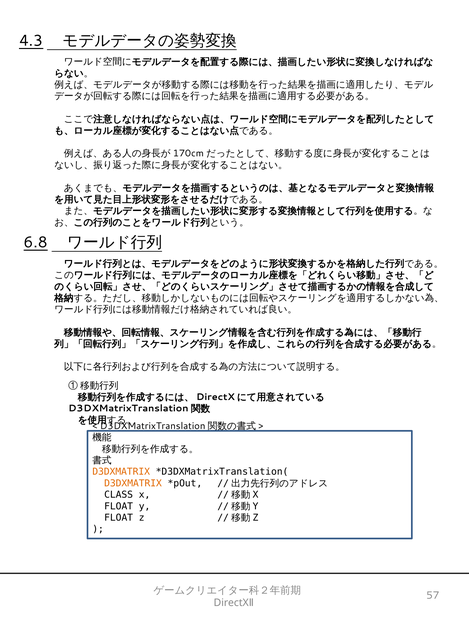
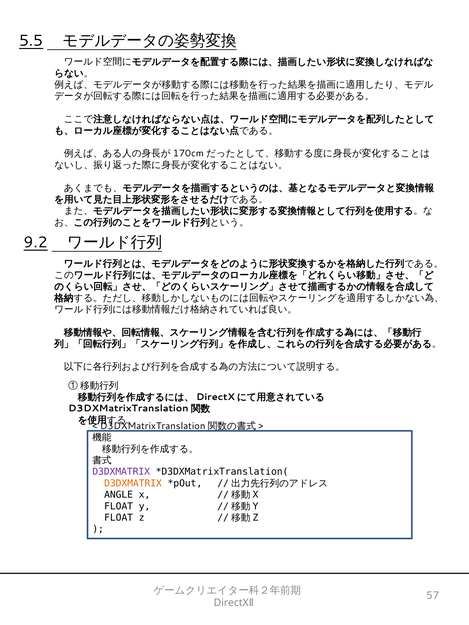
4.3: 4.3 -> 5.5 (31, 41)
6.8: 6.8 -> 9.2 (36, 242)
D3DXMATRIX colour: orange -> purple (121, 472)
CLASS: CLASS -> ANGLE (119, 495)
